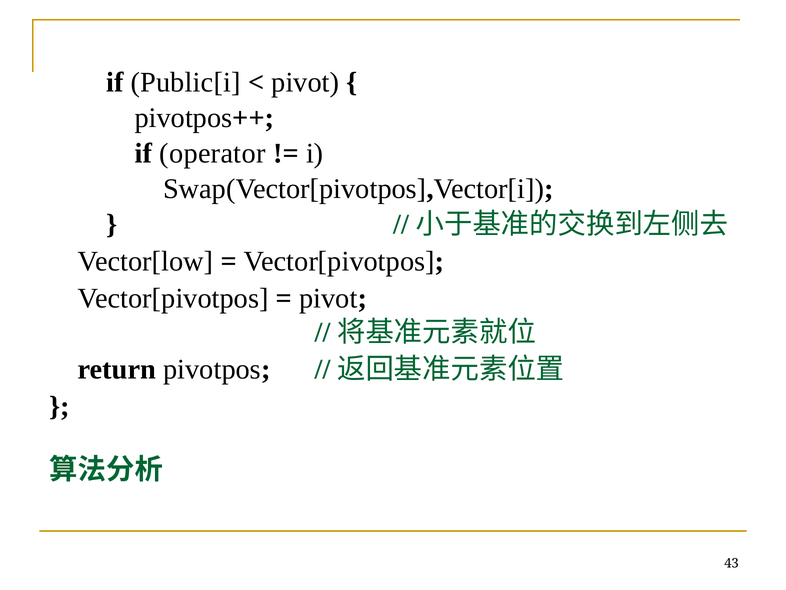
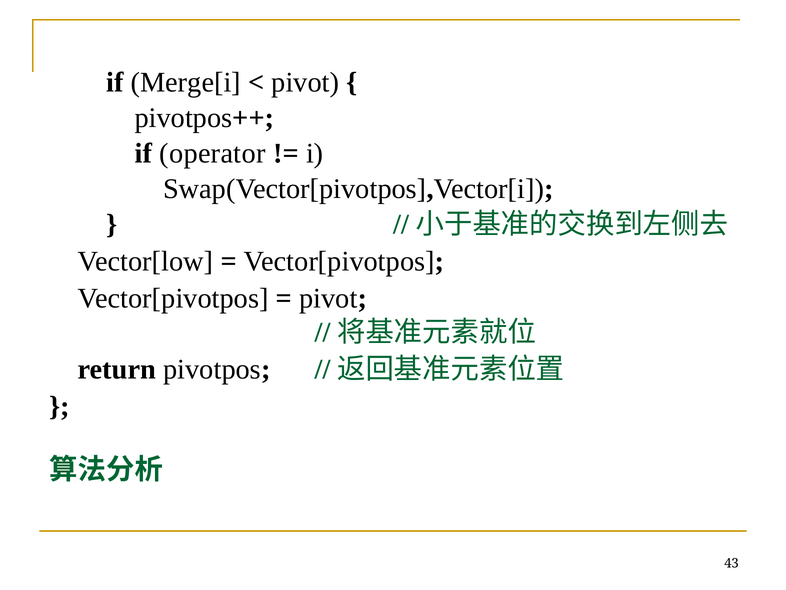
Public[i: Public[i -> Merge[i (186, 82)
